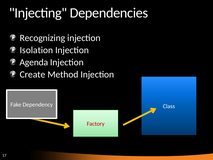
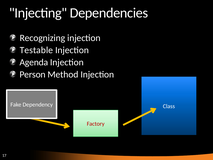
Isolation: Isolation -> Testable (36, 50)
Create: Create -> Person (33, 74)
